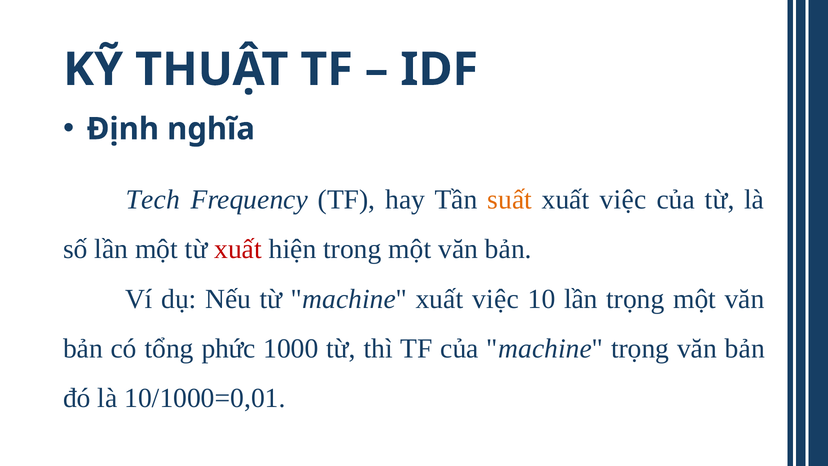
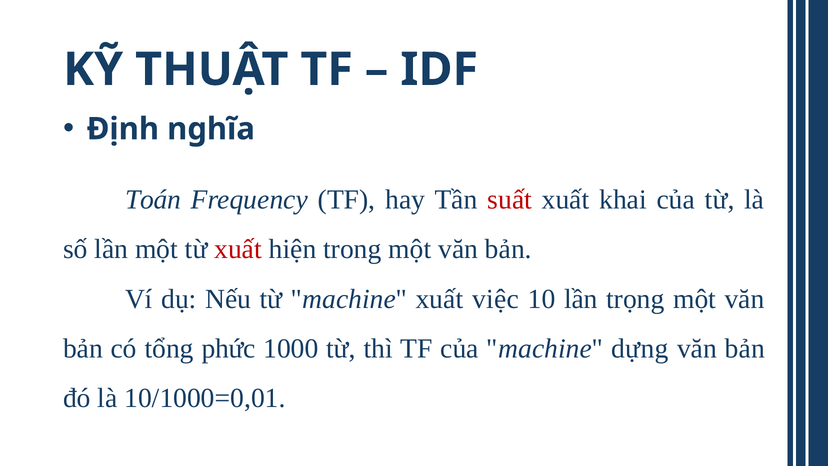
Tech: Tech -> Toán (153, 199)
suất colour: orange -> red (510, 199)
việc: việc -> khai (623, 199)
machine trọng: trọng -> dựng (640, 348)
